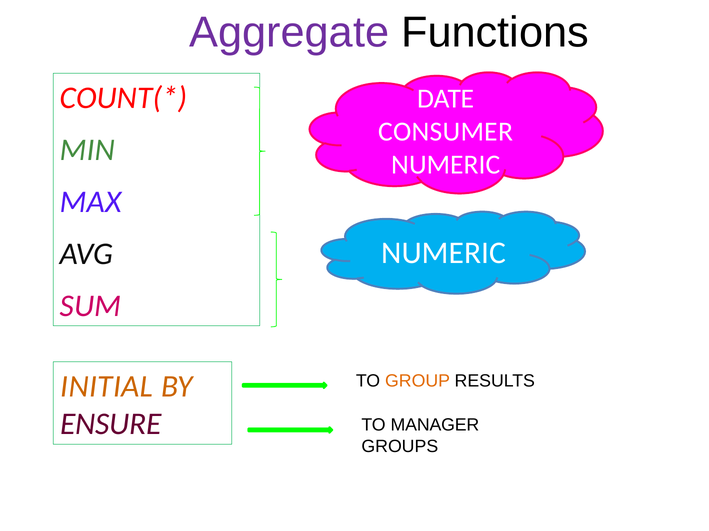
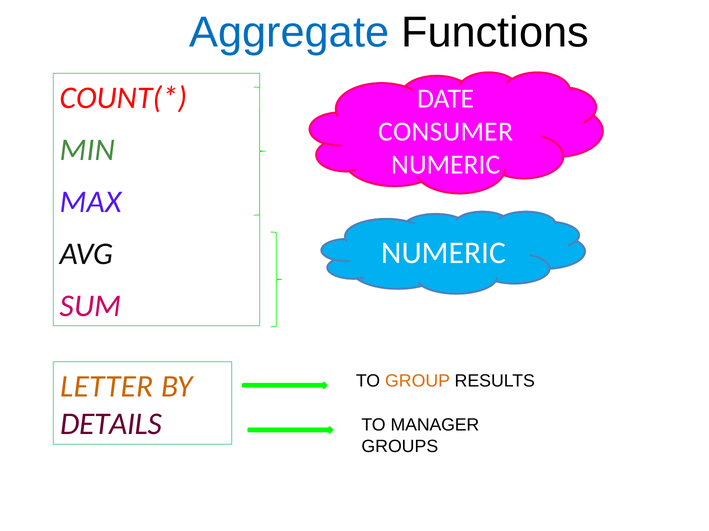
Aggregate colour: purple -> blue (289, 33)
INITIAL: INITIAL -> LETTER (107, 387)
ENSURE: ENSURE -> DETAILS (111, 425)
